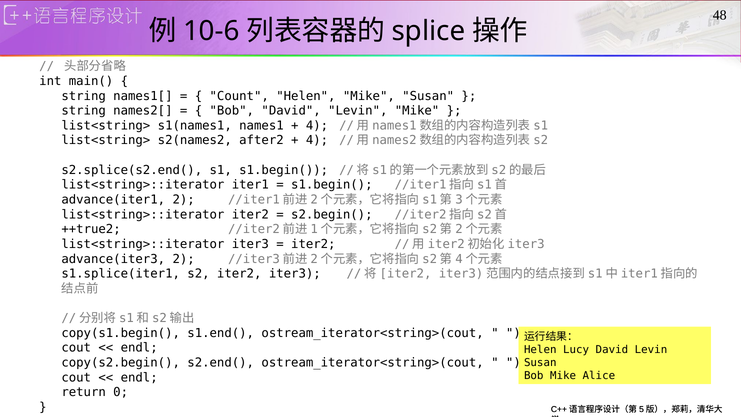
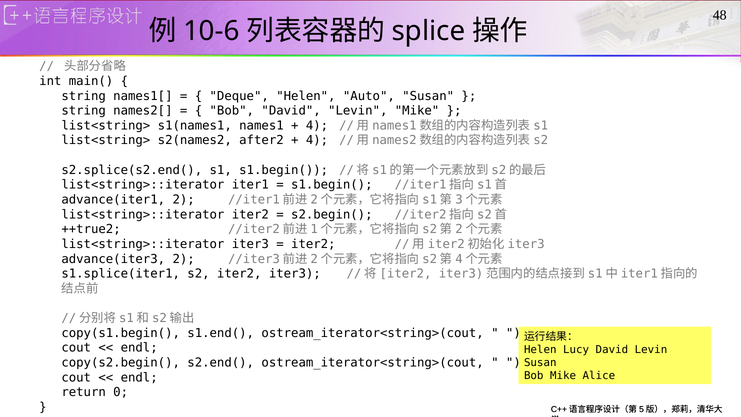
Count: Count -> Deque (239, 96)
Helen Mike: Mike -> Auto (369, 96)
